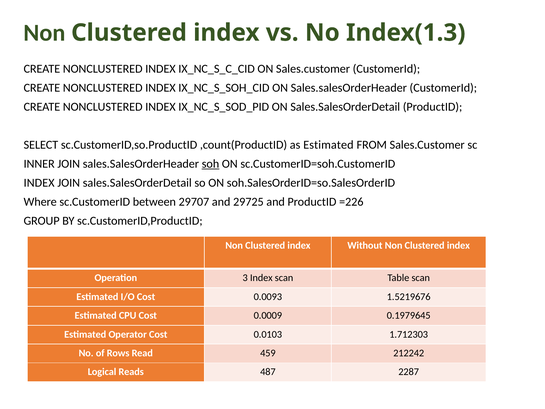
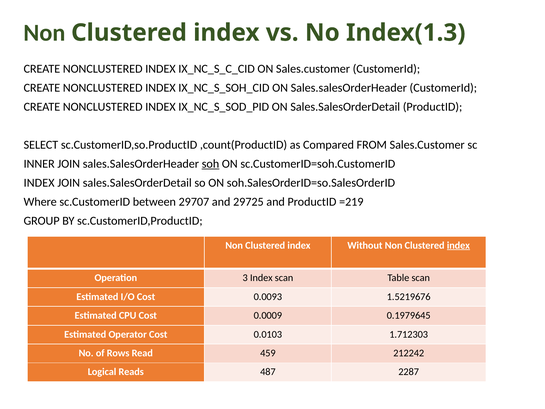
as Estimated: Estimated -> Compared (328, 145)
=226: =226 -> =219 (351, 202)
index underline: none -> present (458, 245)
